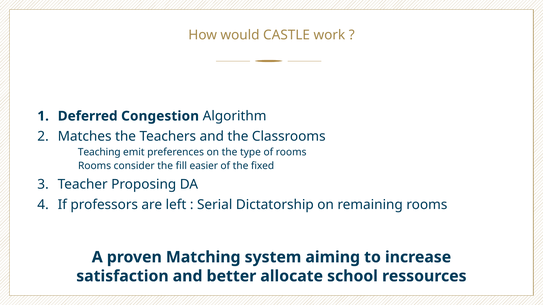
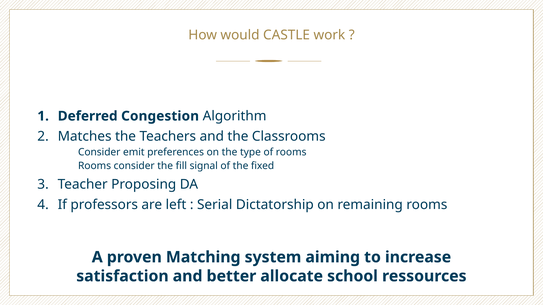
Teaching: Teaching -> Consider (99, 152)
easier: easier -> signal (204, 166)
